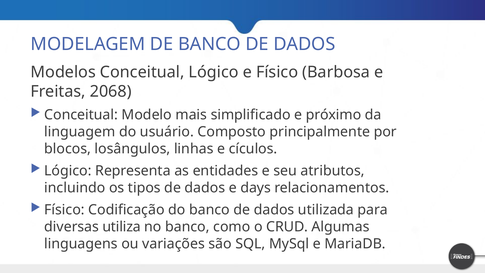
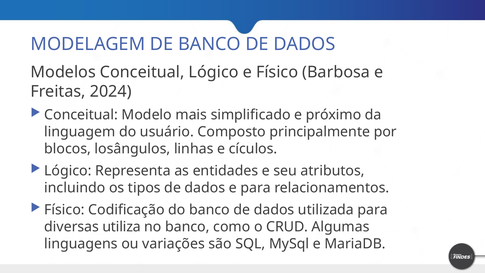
2068: 2068 -> 2024 (111, 92)
e days: days -> para (256, 188)
